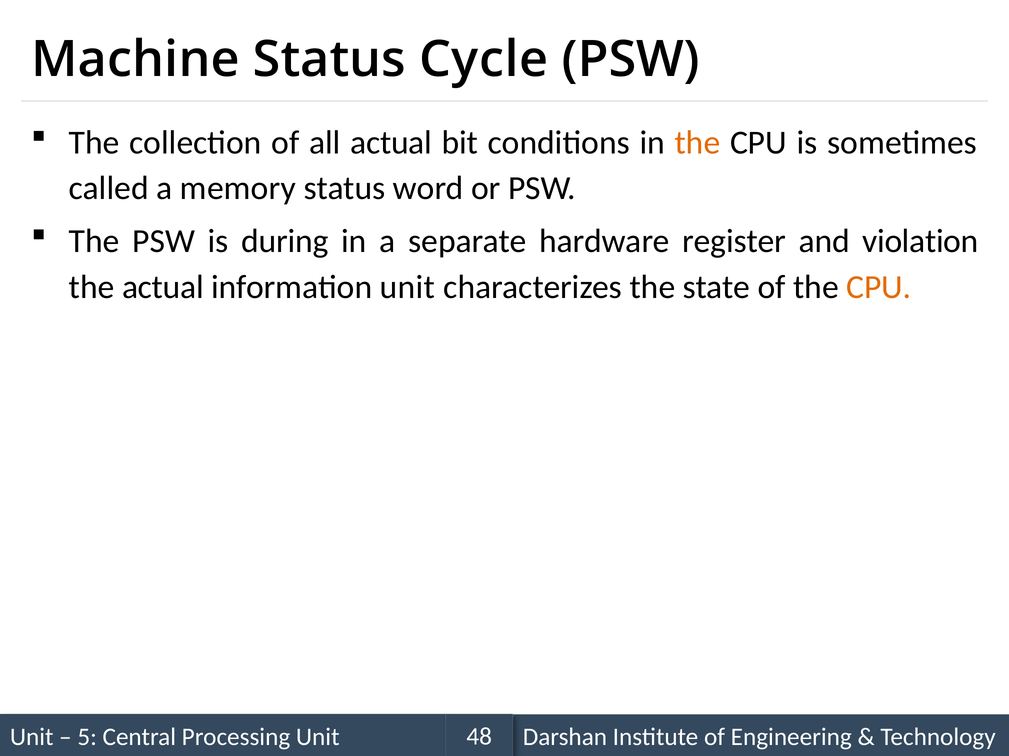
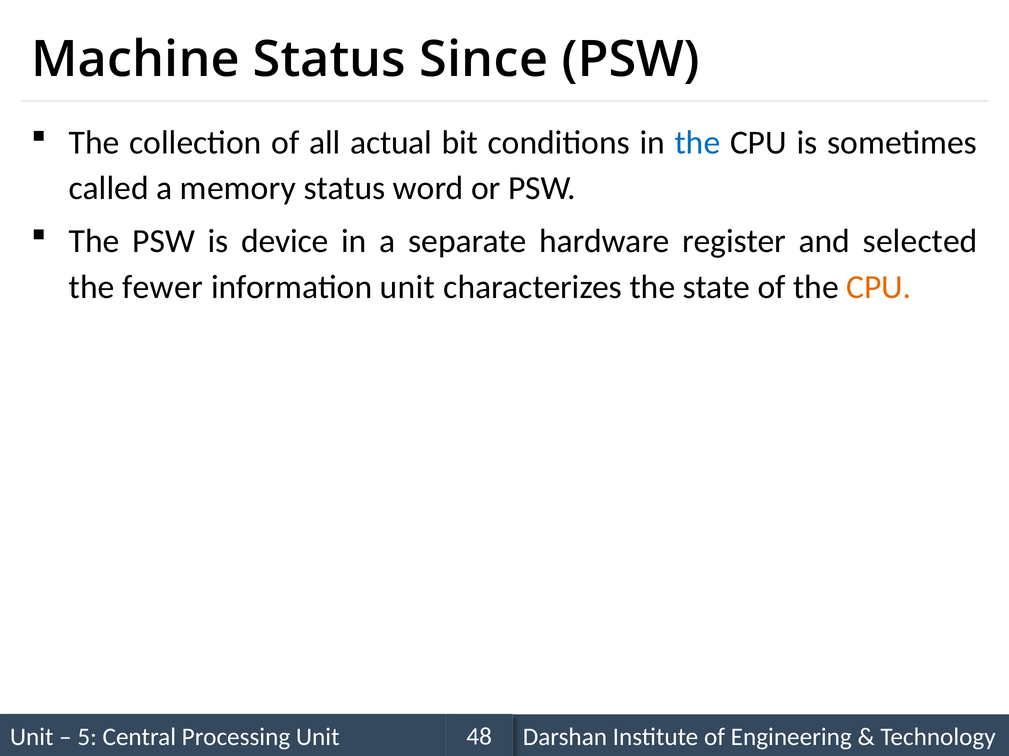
Cycle: Cycle -> Since (484, 60)
the colour: orange -> blue (698, 143)
during: during -> device (285, 241)
violation: violation -> selected (920, 241)
the actual: actual -> fewer (163, 287)
